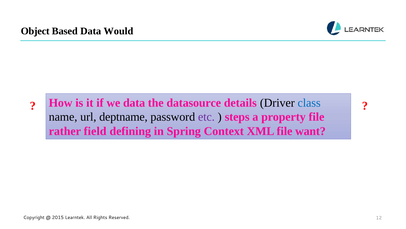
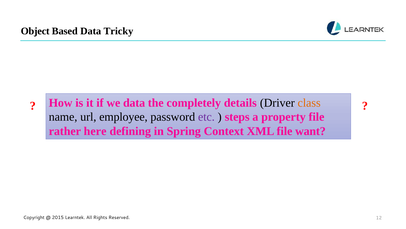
Would: Would -> Tricky (118, 31)
datasource: datasource -> completely (194, 102)
class colour: blue -> orange (309, 102)
deptname: deptname -> employee (123, 117)
field: field -> here (95, 131)
